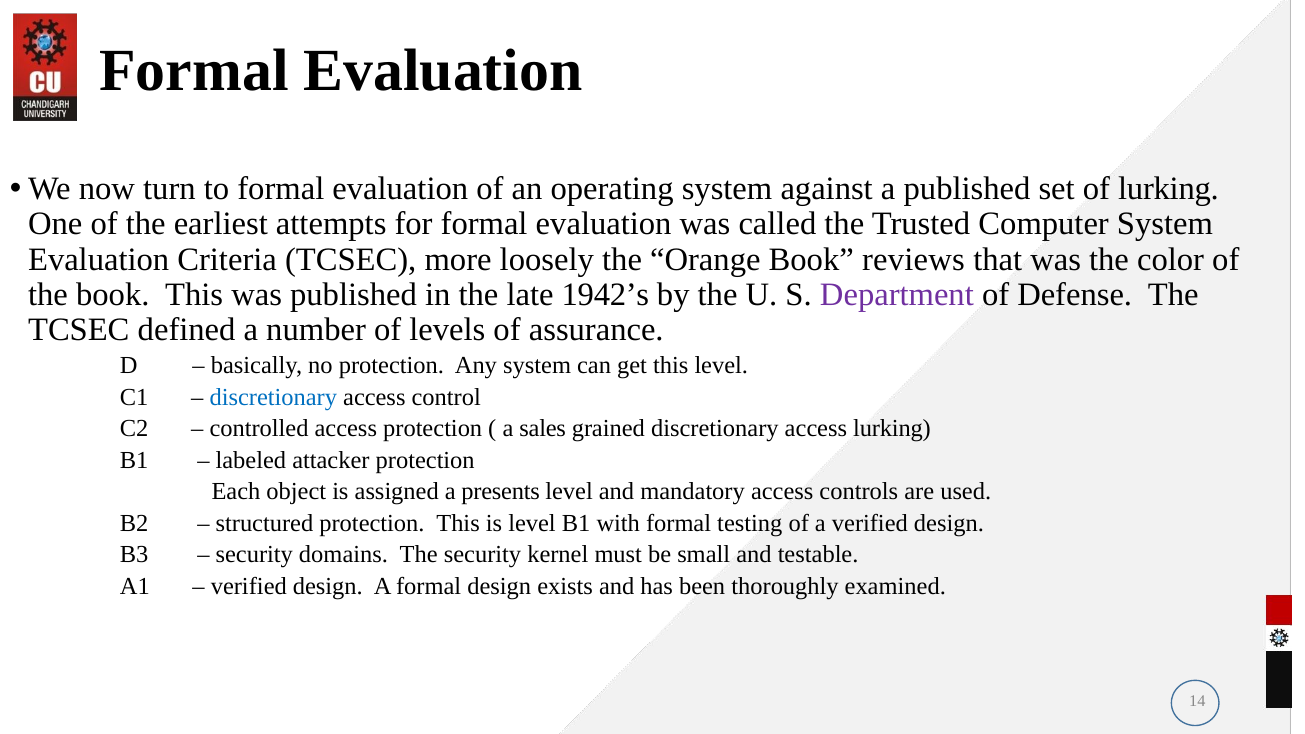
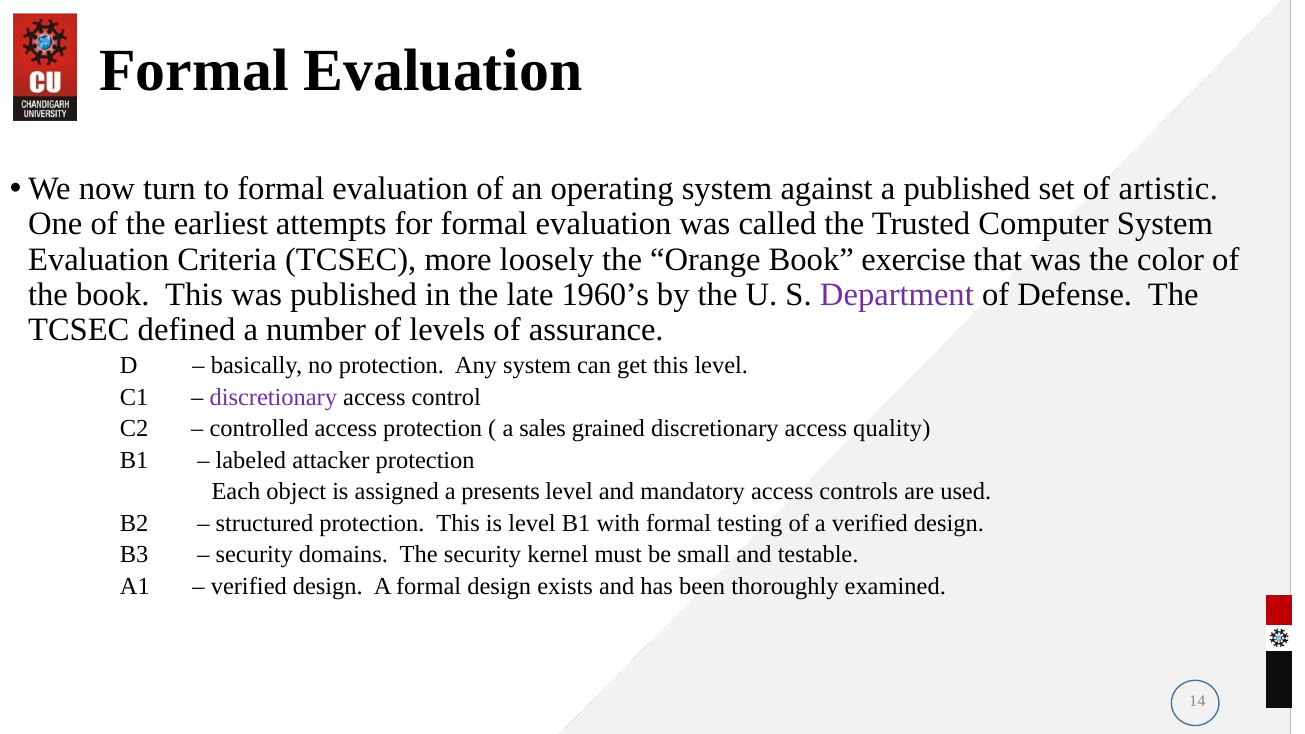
of lurking: lurking -> artistic (1168, 189)
reviews: reviews -> exercise (914, 259)
1942’s: 1942’s -> 1960’s (605, 295)
discretionary colour: blue -> purple (273, 397)
access lurking: lurking -> quality (892, 429)
